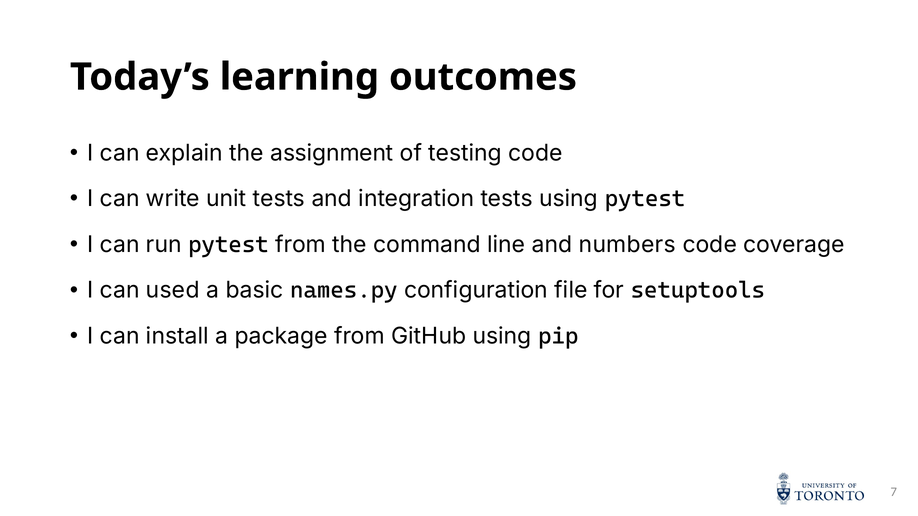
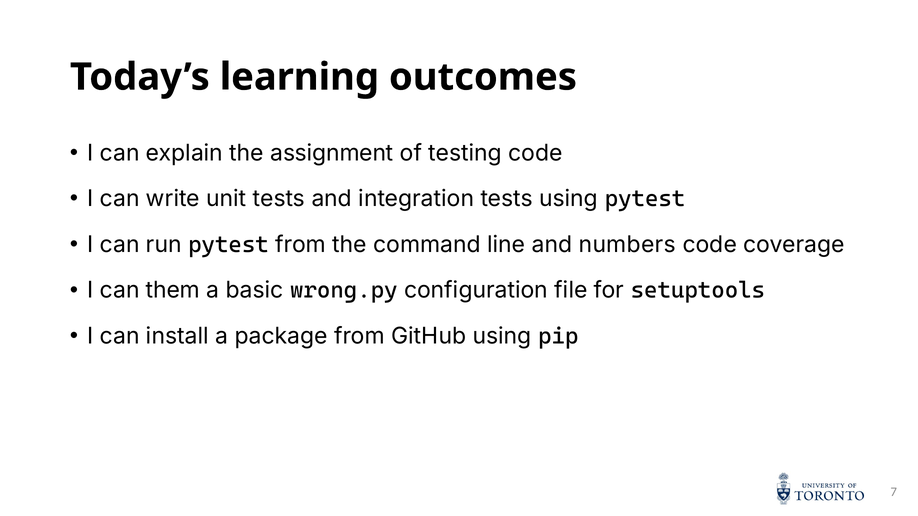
used: used -> them (173, 291)
names.py: names.py -> wrong.py (344, 291)
